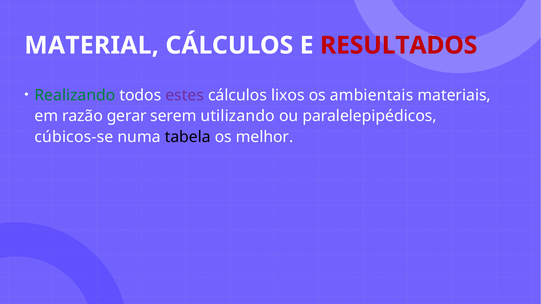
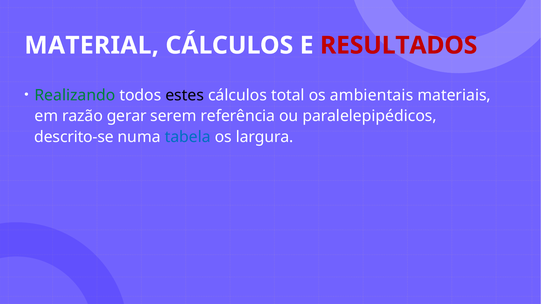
estes colour: purple -> black (185, 95)
lixos: lixos -> total (288, 95)
utilizando: utilizando -> referência (238, 116)
cúbicos-se: cúbicos-se -> descrito-se (74, 137)
tabela colour: black -> blue (188, 137)
melhor: melhor -> largura (265, 137)
